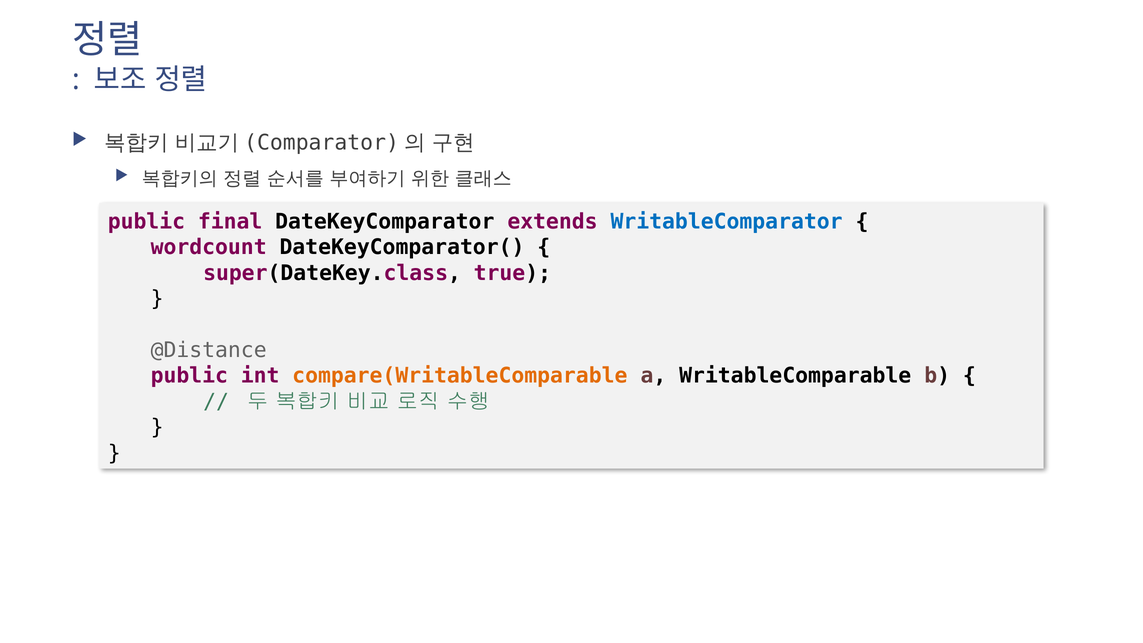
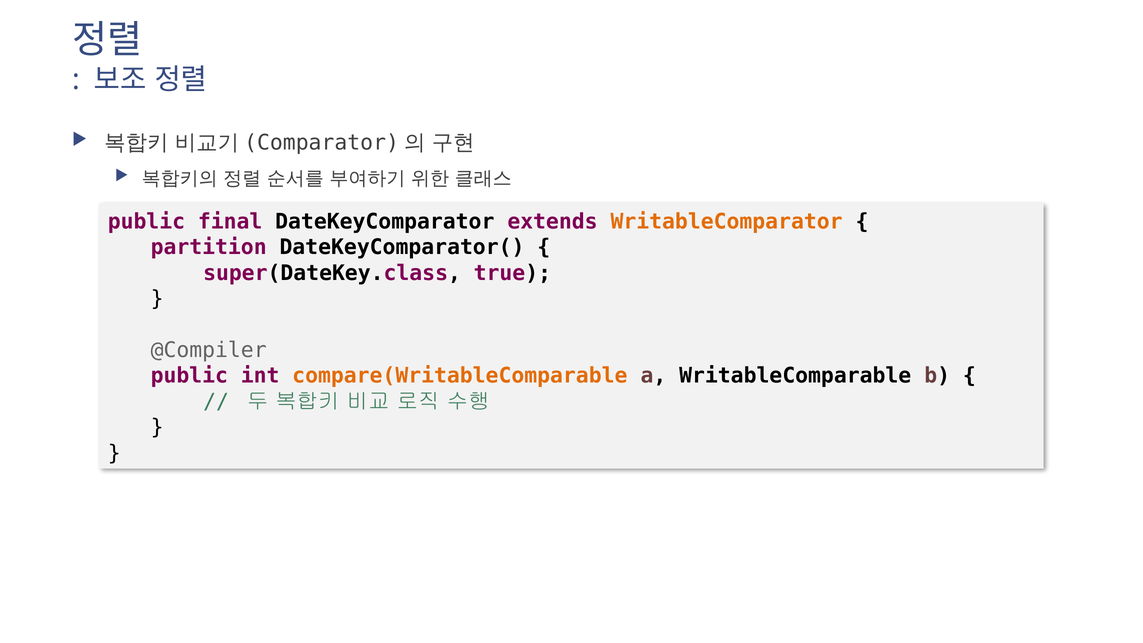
WritableComparator colour: blue -> orange (727, 222)
wordcount: wordcount -> partition (209, 247)
@Distance: @Distance -> @Compiler (209, 350)
